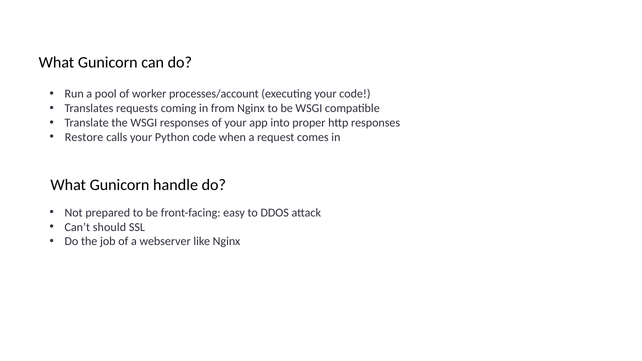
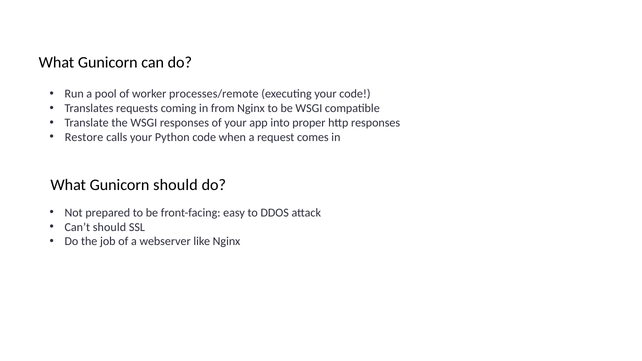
processes/account: processes/account -> processes/remote (214, 94)
Gunicorn handle: handle -> should (175, 185)
